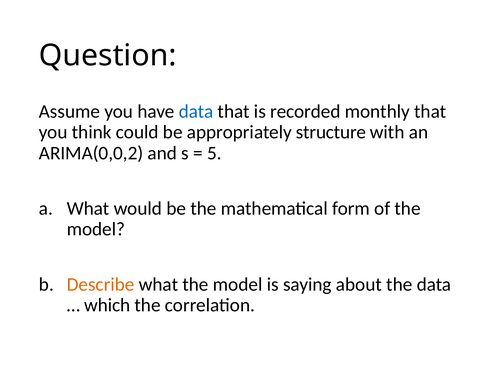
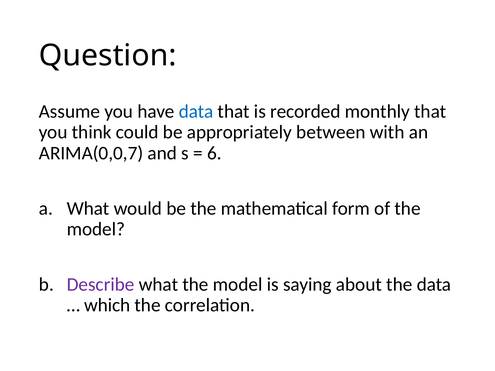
structure: structure -> between (331, 132)
ARIMA(0,0,2: ARIMA(0,0,2 -> ARIMA(0,0,7 (91, 153)
5: 5 -> 6 (214, 153)
Describe colour: orange -> purple (101, 285)
